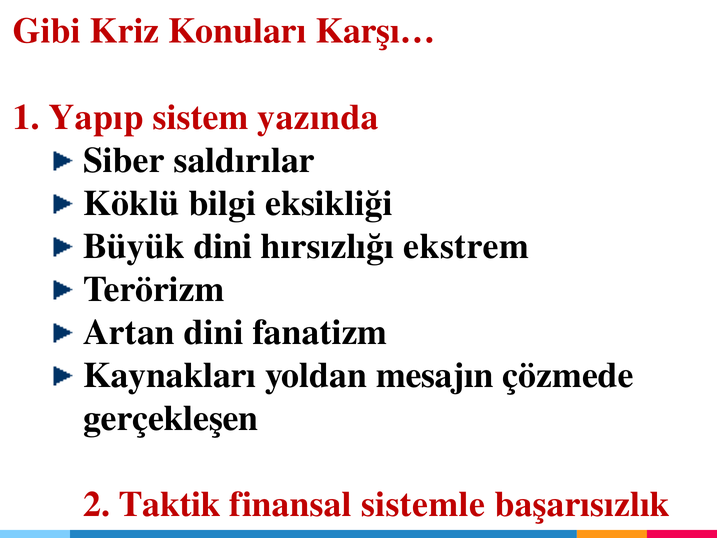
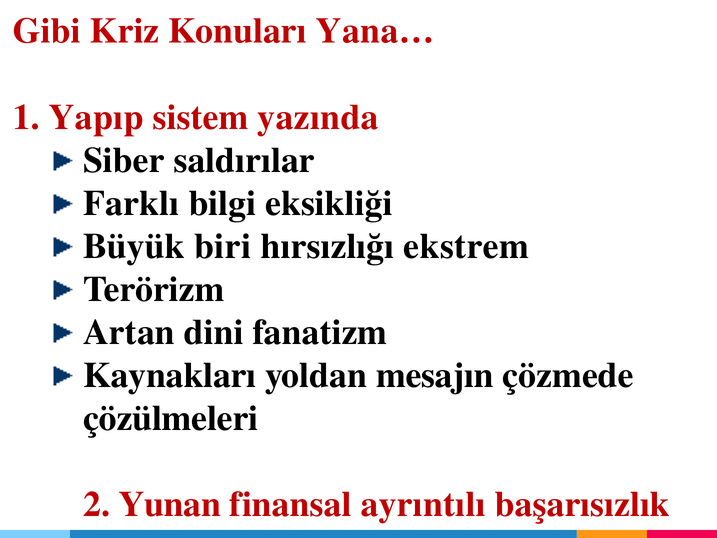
Karşı…: Karşı… -> Yana… (375, 31)
Köklü: Köklü -> Farklı (131, 203)
Büyük dini: dini -> biri (223, 246)
gerçekleşen: gerçekleşen -> çözülmeleri (171, 418)
Taktik: Taktik -> Yunan (170, 504)
sistemle: sistemle -> ayrıntılı (423, 504)
